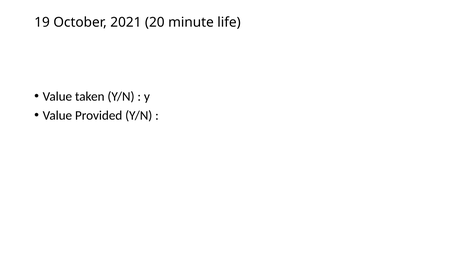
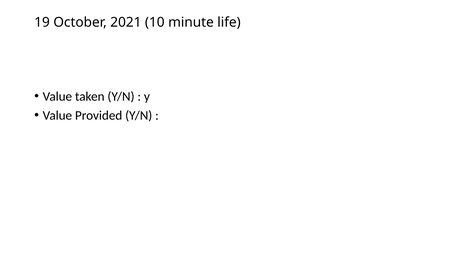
20: 20 -> 10 (155, 22)
